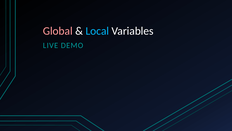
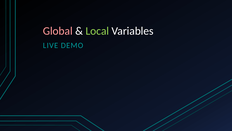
Local colour: light blue -> light green (97, 31)
